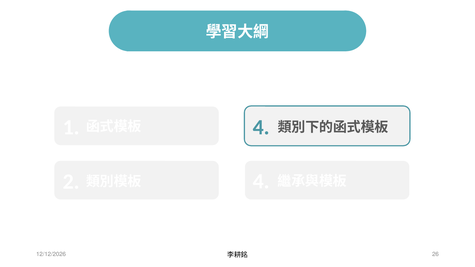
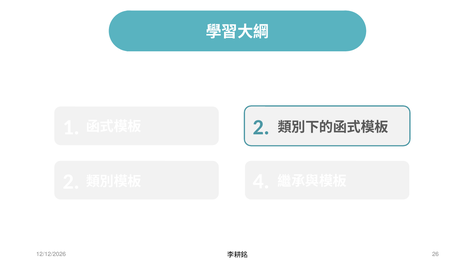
4: 4 -> 2 (261, 127)
